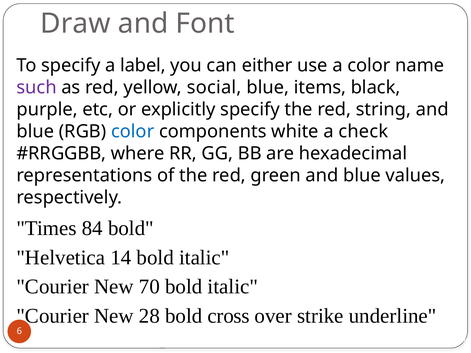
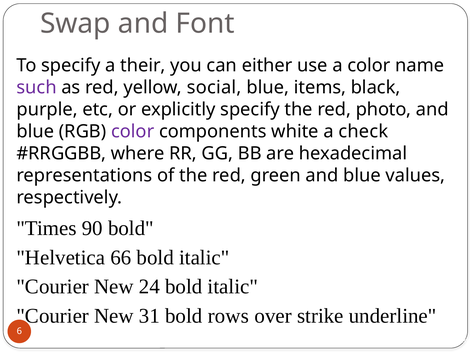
Draw: Draw -> Swap (75, 24)
label: label -> their (143, 66)
string: string -> photo (383, 110)
color colour: blue -> purple (133, 132)
84: 84 -> 90 (92, 228)
14: 14 -> 66 (121, 258)
70: 70 -> 24 (149, 287)
28: 28 -> 31 (149, 316)
cross: cross -> rows (228, 316)
